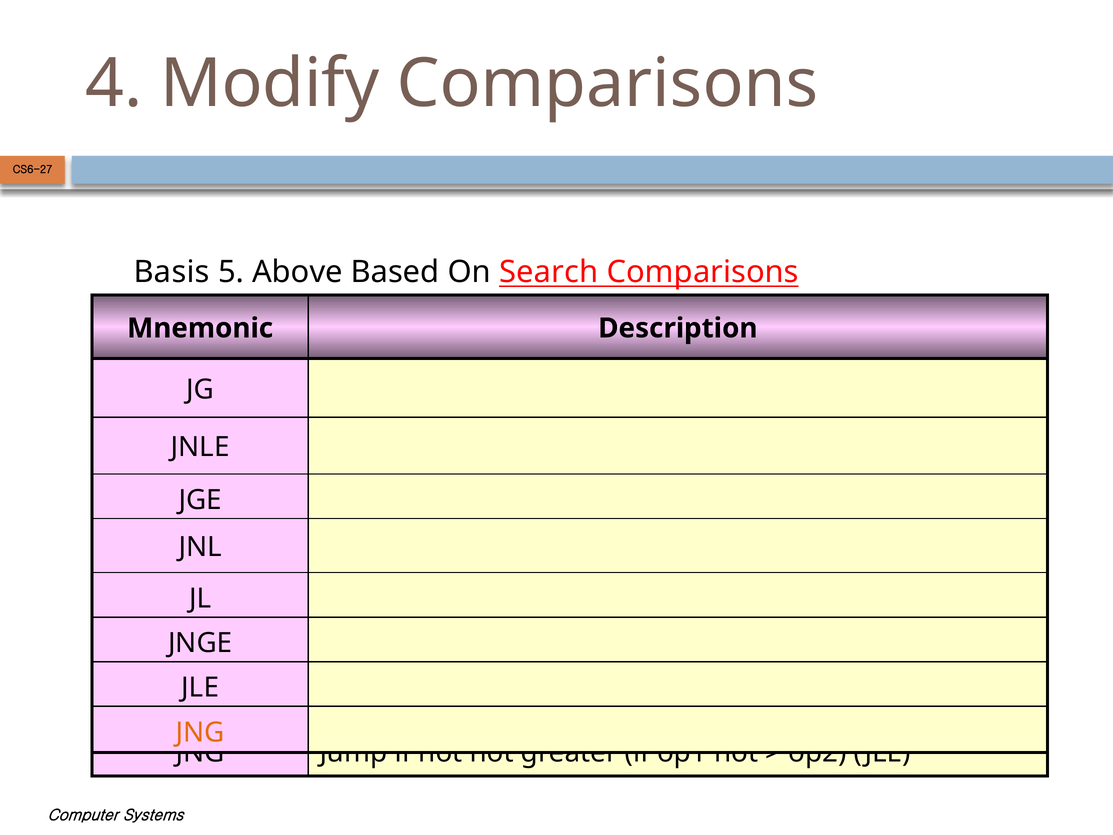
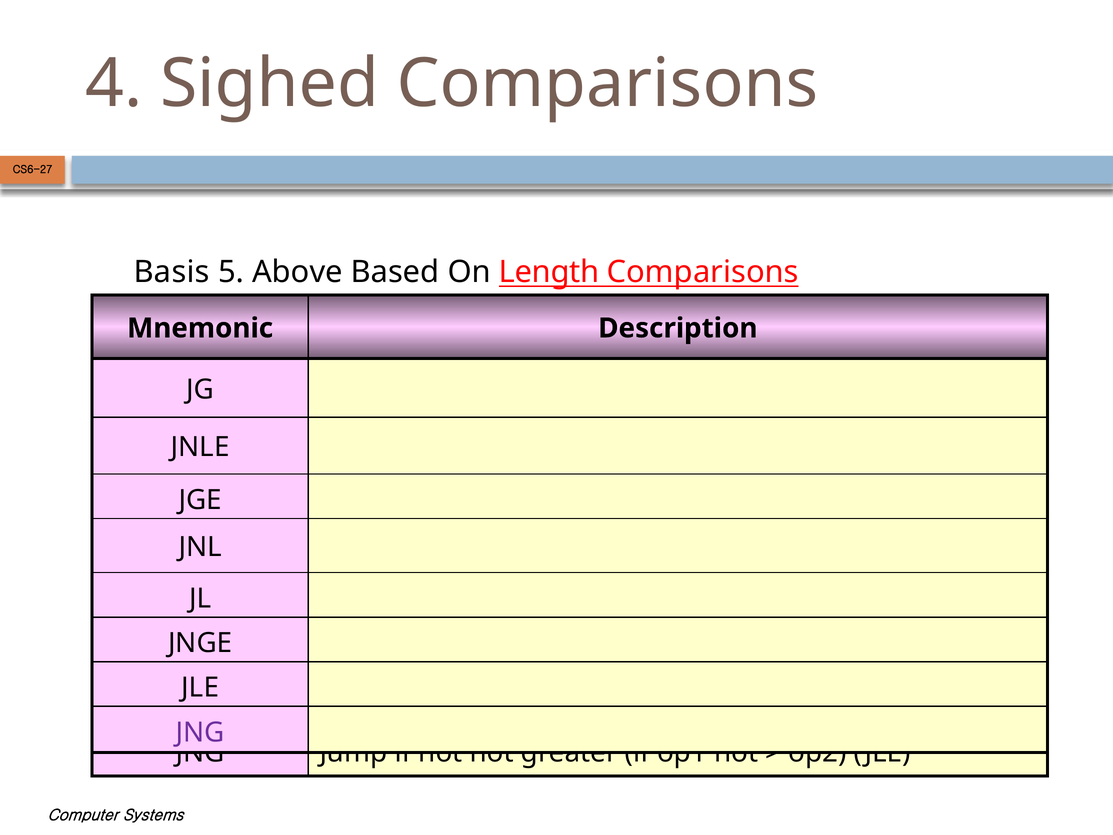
Modify: Modify -> Sighed (270, 84)
Search: Search -> Length (549, 272)
JNG colour: orange -> purple (200, 732)
